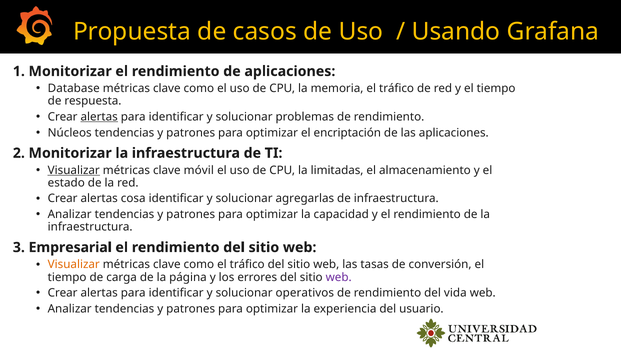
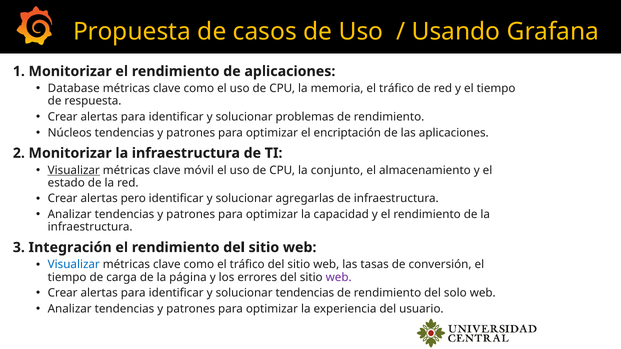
alertas underline: present -> none (99, 117)
limitadas: limitadas -> conjunto (337, 170)
cosa: cosa -> pero (133, 199)
Empresarial: Empresarial -> Integración (70, 248)
Visualizar colour: orange -> blue (74, 265)
solucionar operativos: operativos -> tendencias (305, 293)
vida: vida -> solo (455, 293)
